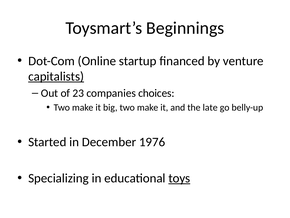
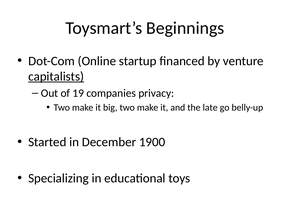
23: 23 -> 19 (78, 93)
choices: choices -> privacy (156, 93)
1976: 1976 -> 1900 (152, 142)
toys underline: present -> none (179, 178)
